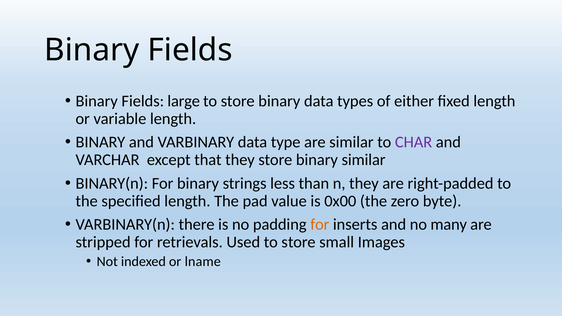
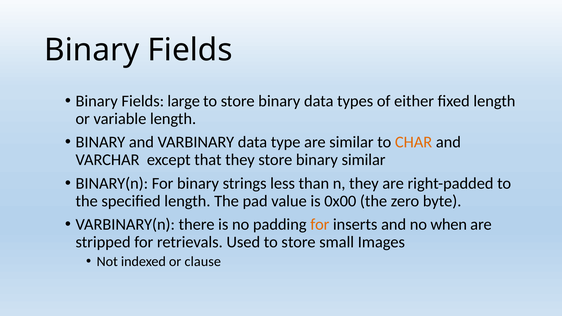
CHAR colour: purple -> orange (414, 142)
many: many -> when (449, 225)
lname: lname -> clause (203, 262)
